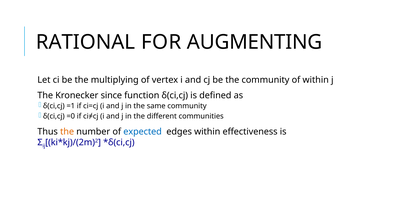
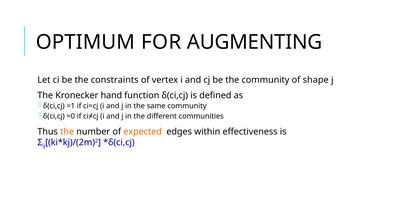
RATIONAL: RATIONAL -> OPTIMUM (85, 42)
multiplying: multiplying -> constraints (115, 80)
of within: within -> shape (316, 80)
since: since -> hand (111, 95)
expected colour: blue -> orange (143, 132)
